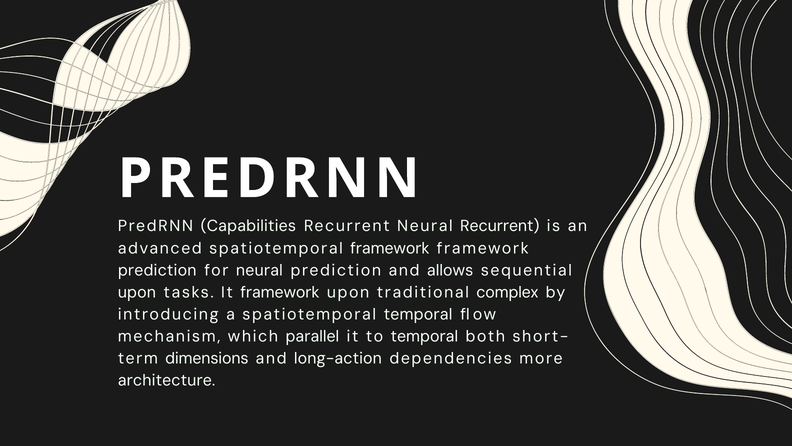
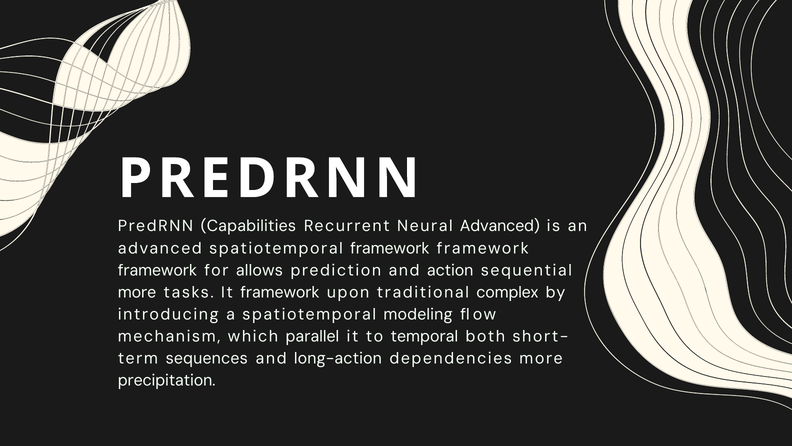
Neural Recurrent: Recurrent -> Advanced (500, 226)
prediction: prediction -> framework (157, 270)
for neural: neural -> allows (259, 270)
allows: allows -> action (450, 270)
upon: upon -> more (137, 292)
spatiotemporal temporal: temporal -> modeling (418, 314)
dimensions: dimensions -> sequences (207, 358)
architecture: architecture -> precipitation (167, 380)
